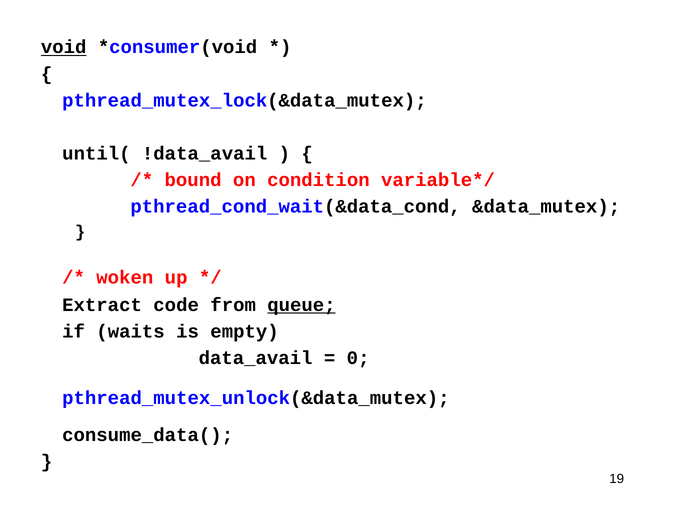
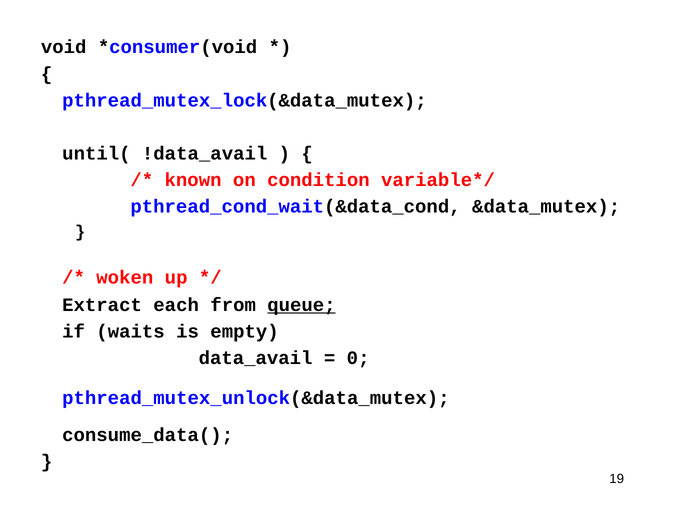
void underline: present -> none (64, 47)
bound: bound -> known (193, 180)
code: code -> each (176, 304)
